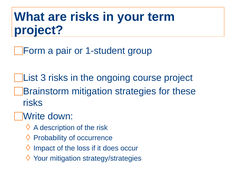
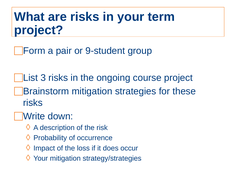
1-student: 1-student -> 9-student (105, 51)
